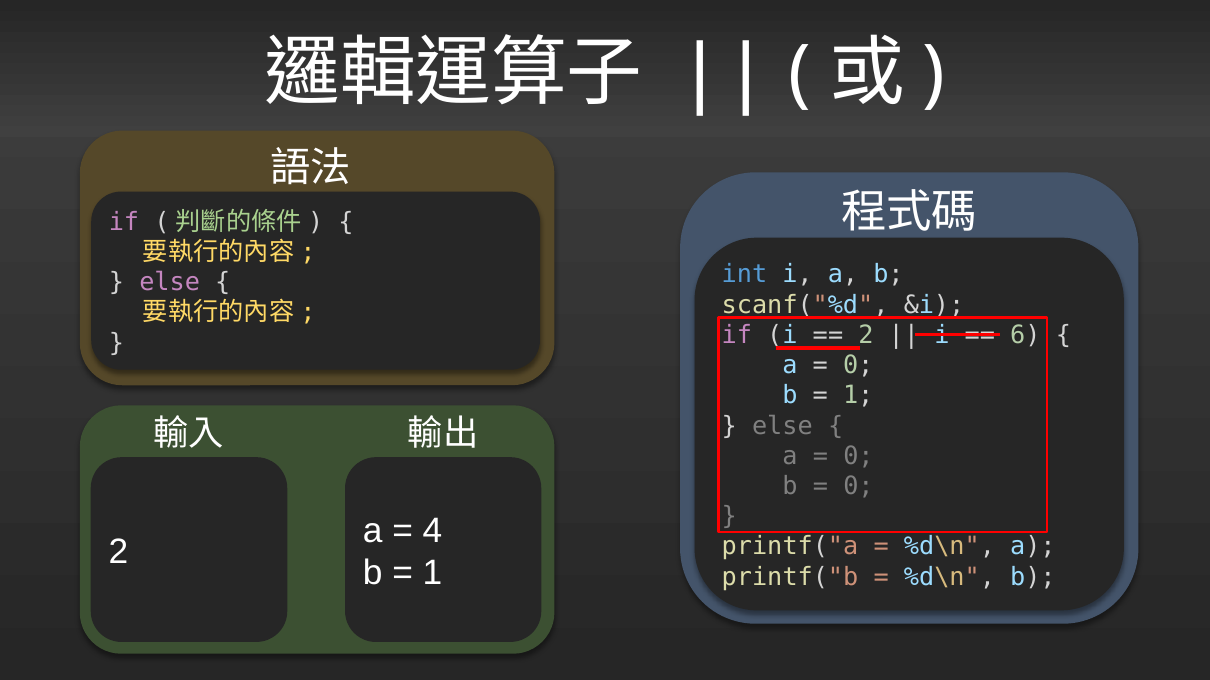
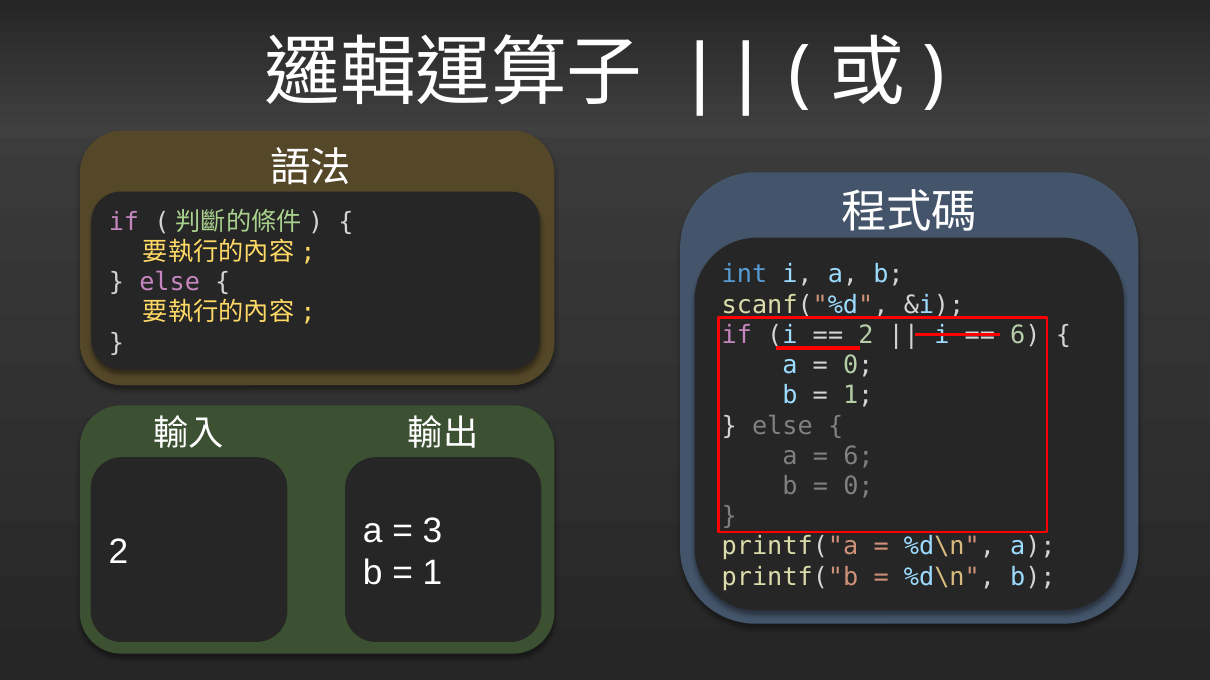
0: 0 -> 6 (858, 456)
4: 4 -> 3 (432, 531)
